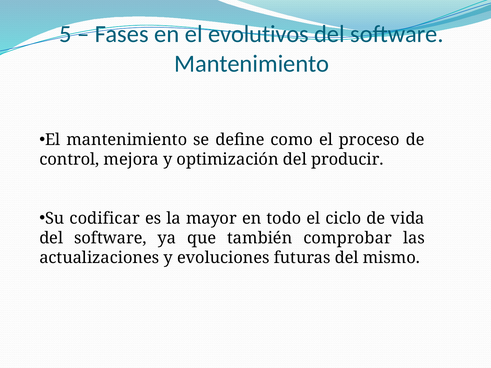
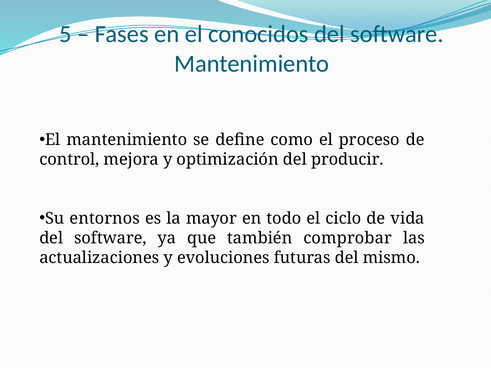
evolutivos: evolutivos -> conocidos (258, 34)
codificar: codificar -> entornos (105, 219)
